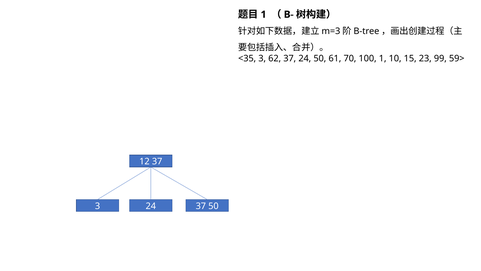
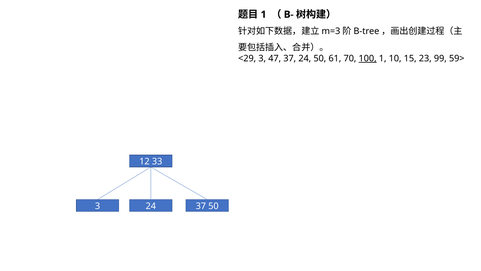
<35: <35 -> <29 (247, 58)
62: 62 -> 47 (275, 58)
100 underline: none -> present (368, 58)
12 37: 37 -> 33 (157, 161)
